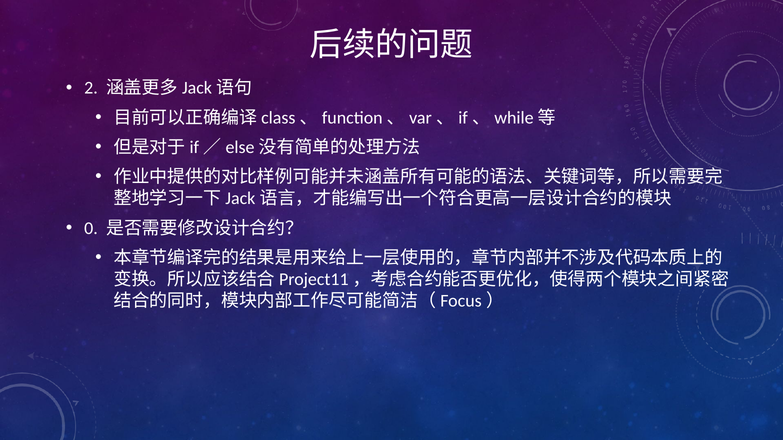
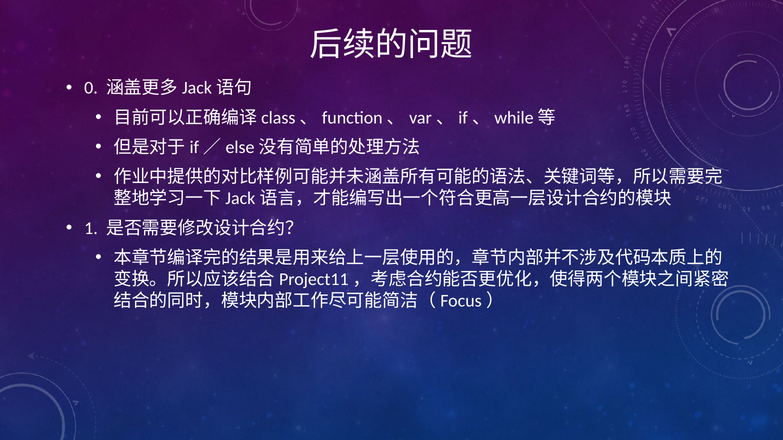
2: 2 -> 0 (91, 88)
0: 0 -> 1 (91, 228)
